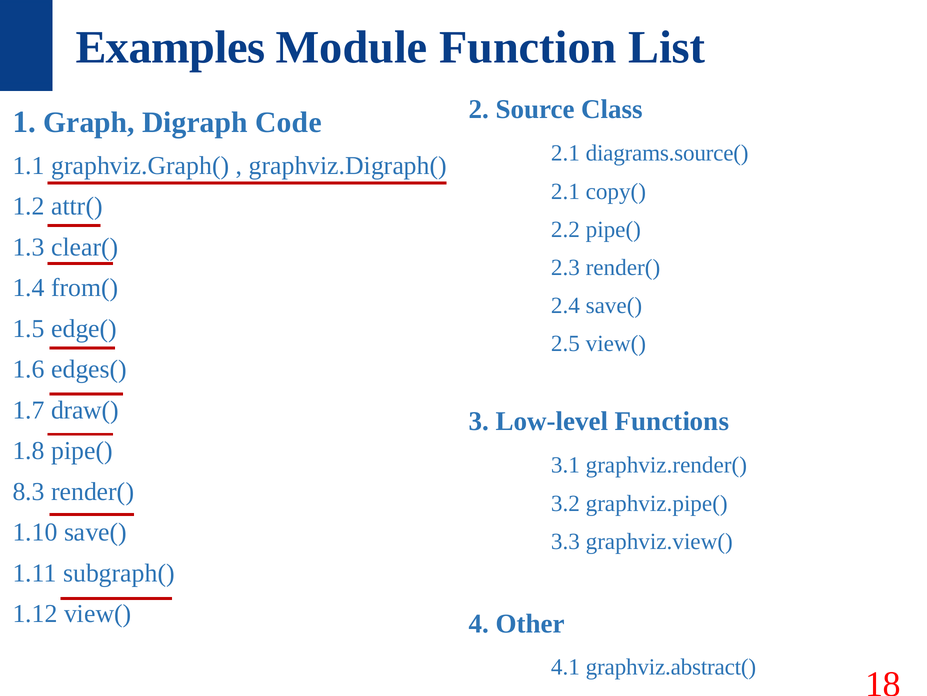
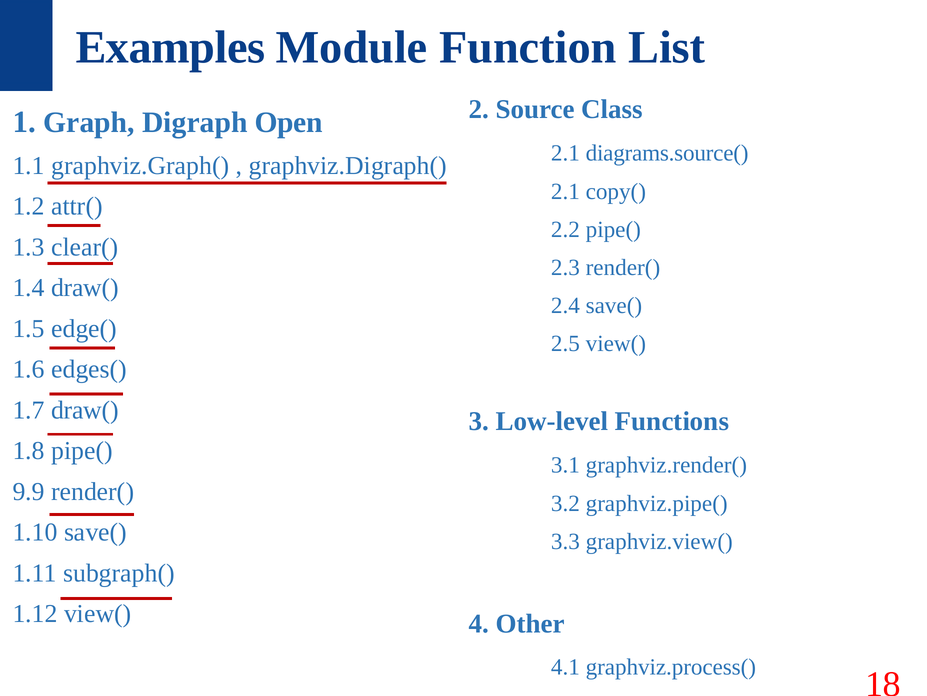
Code: Code -> Open (289, 122)
1.4 from(: from( -> draw( (85, 288)
8.3: 8.3 -> 9.9 (29, 491)
graphviz.abstract(: graphviz.abstract( -> graphviz.process( (671, 667)
